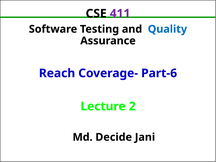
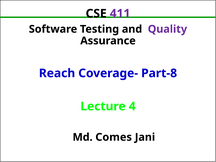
Quality colour: blue -> purple (167, 29)
Part-6: Part-6 -> Part-8 (159, 73)
2: 2 -> 4 (132, 106)
Decide: Decide -> Comes (114, 137)
